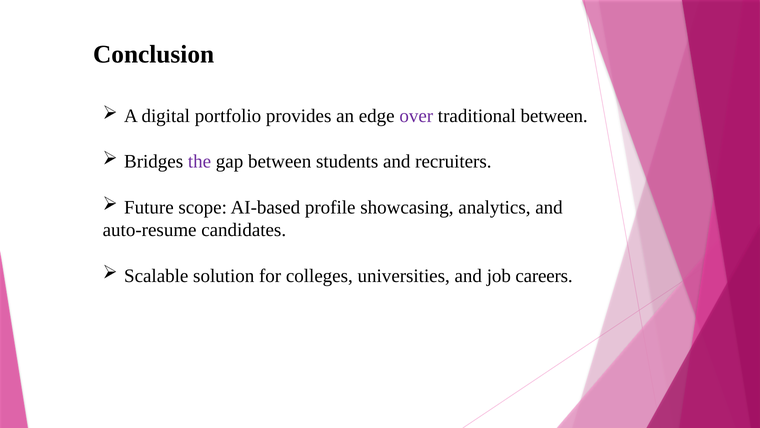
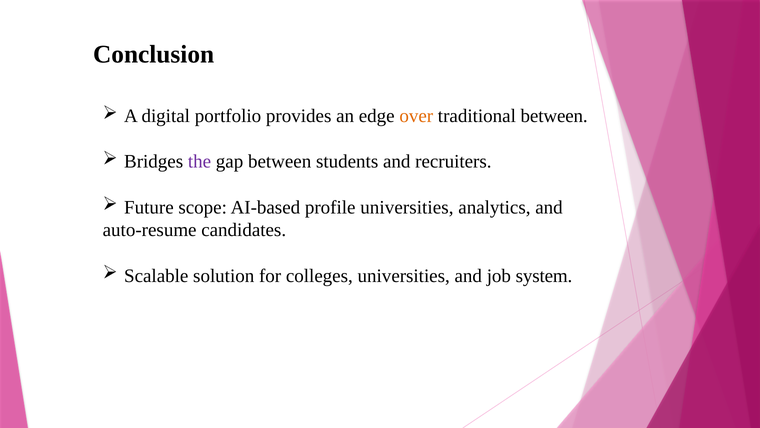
over colour: purple -> orange (416, 116)
profile showcasing: showcasing -> universities (407, 207)
careers: careers -> system (544, 275)
